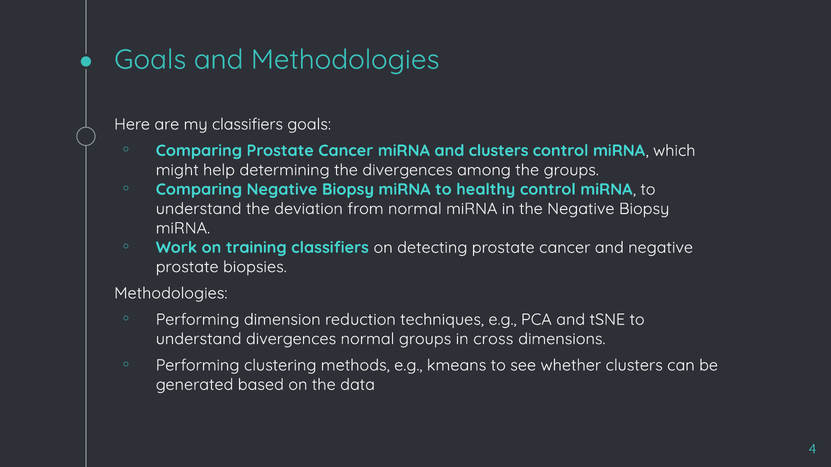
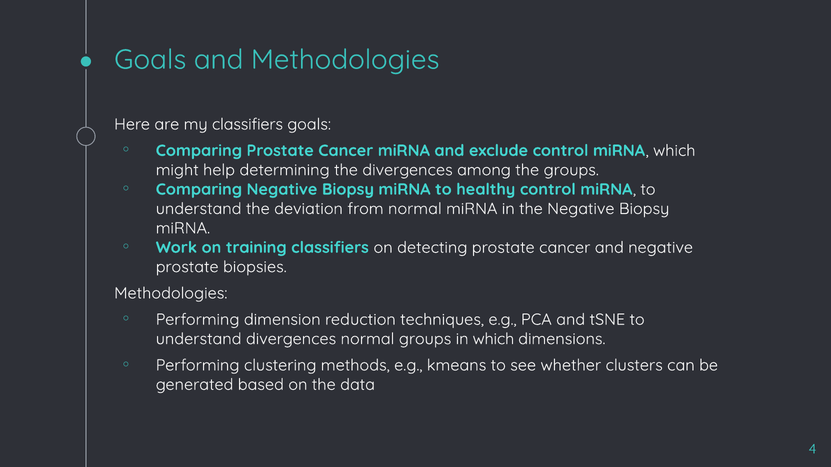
and clusters: clusters -> exclude (499, 151)
in cross: cross -> which (493, 339)
